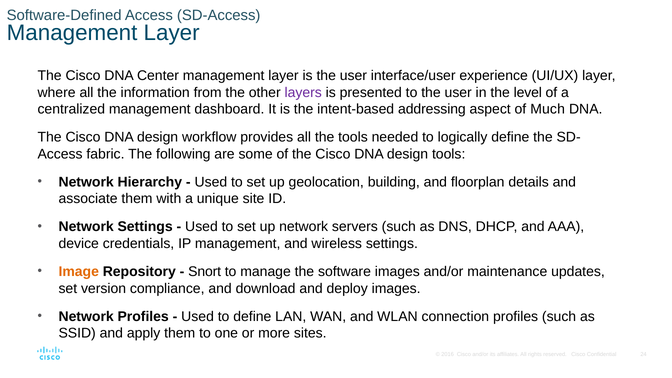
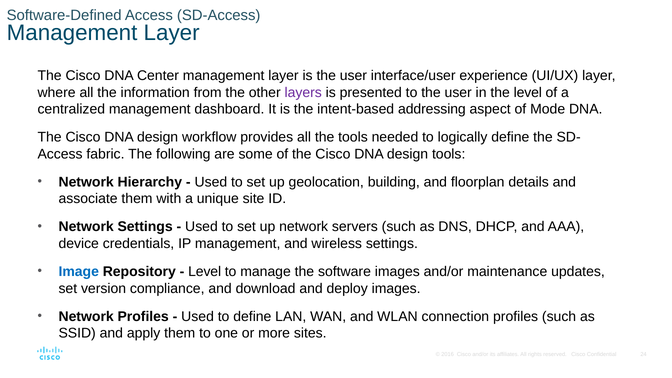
Much: Much -> Mode (548, 109)
Image colour: orange -> blue (79, 272)
Snort: Snort -> Level (205, 272)
